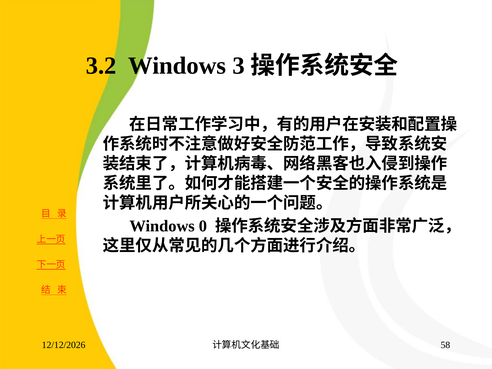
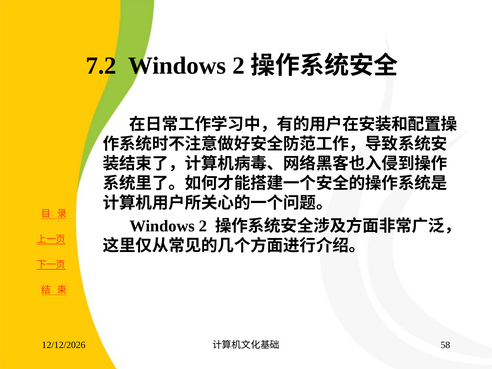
3.2: 3.2 -> 7.2 (101, 66)
3: 3 -> 2 (239, 66)
0: 0 -> 2 (203, 226)
